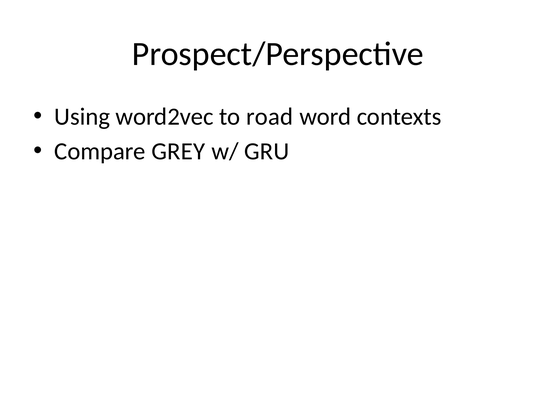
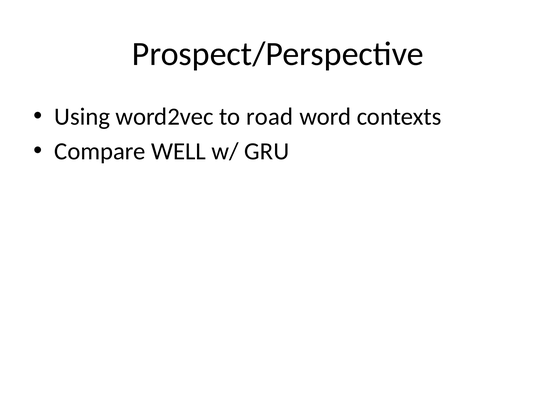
GREY: GREY -> WELL (179, 151)
